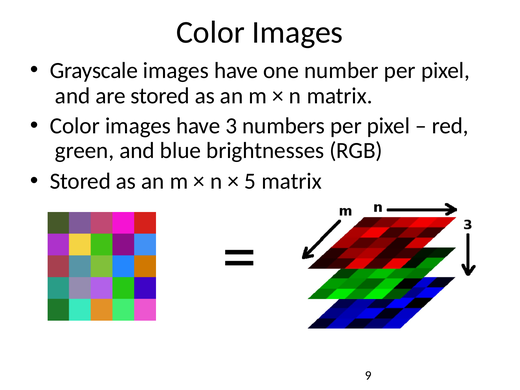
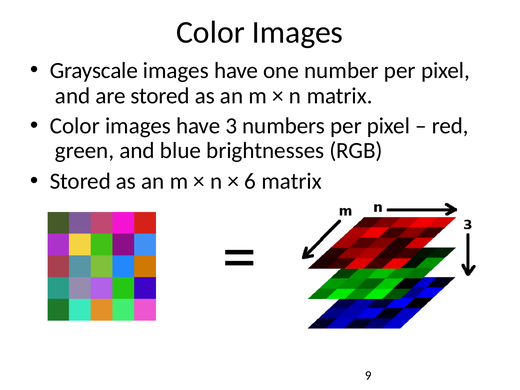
5: 5 -> 6 (250, 181)
